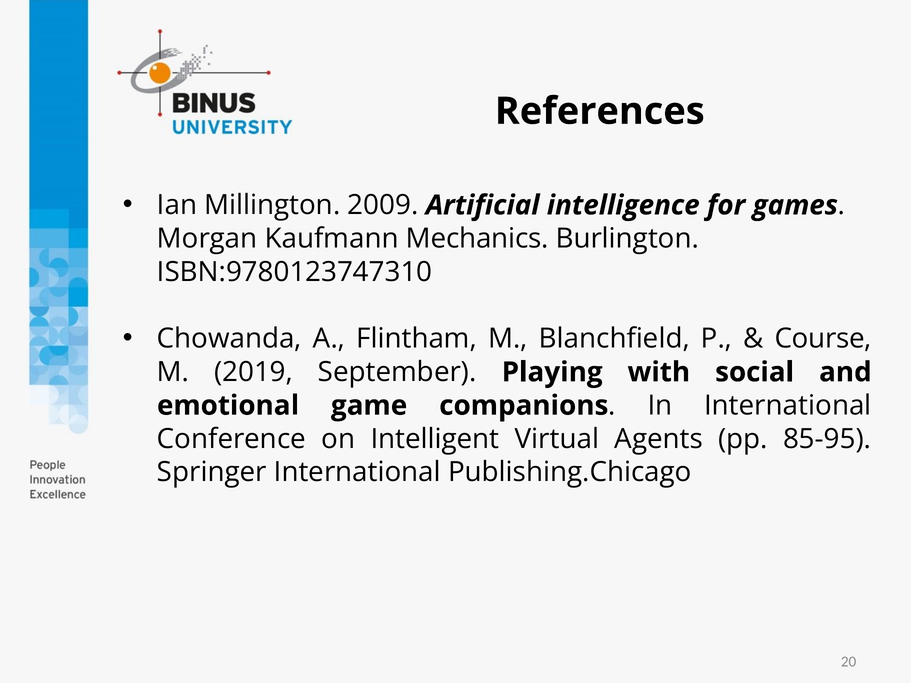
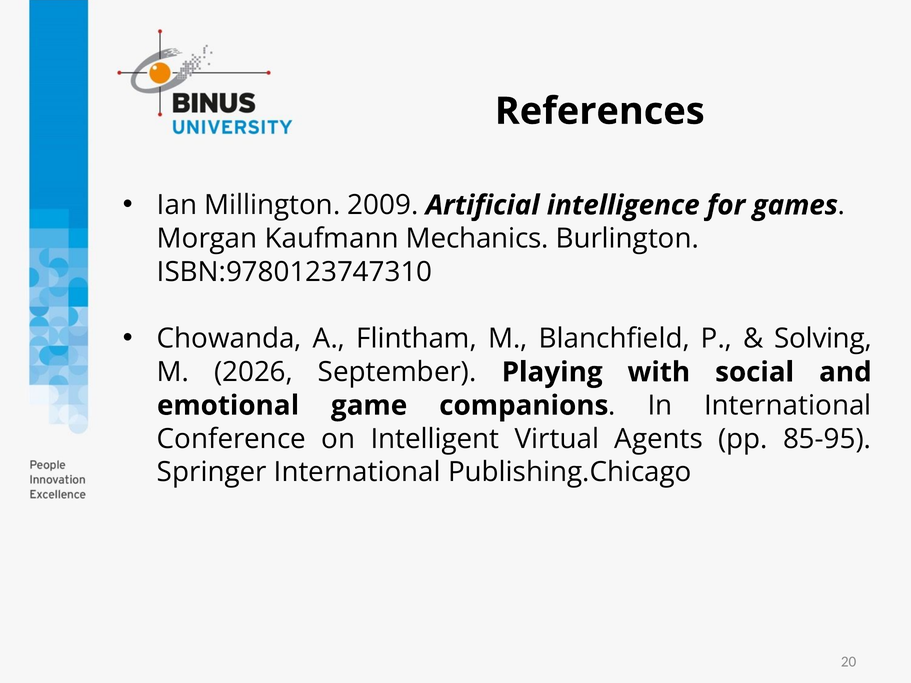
Course: Course -> Solving (823, 339)
2019: 2019 -> 2026 (254, 372)
